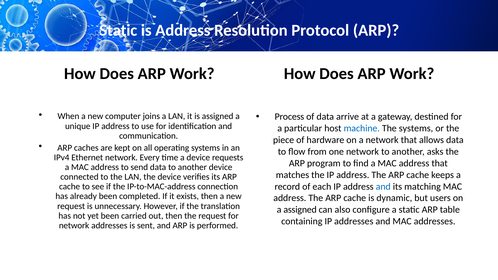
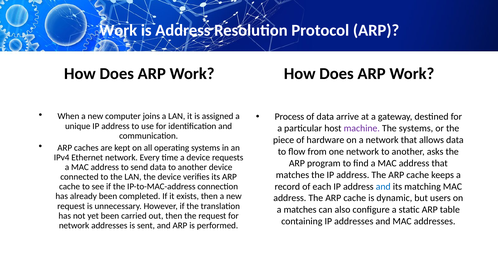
Static: Static -> Work (118, 30)
machine colour: blue -> purple (362, 128)
a assigned: assigned -> matches (300, 210)
